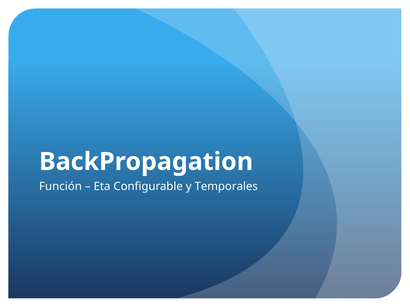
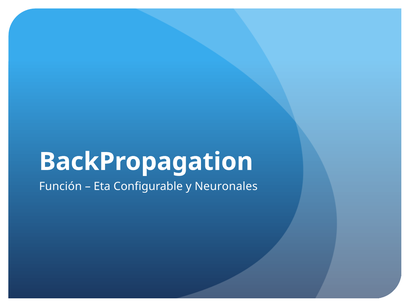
Temporales: Temporales -> Neuronales (226, 187)
